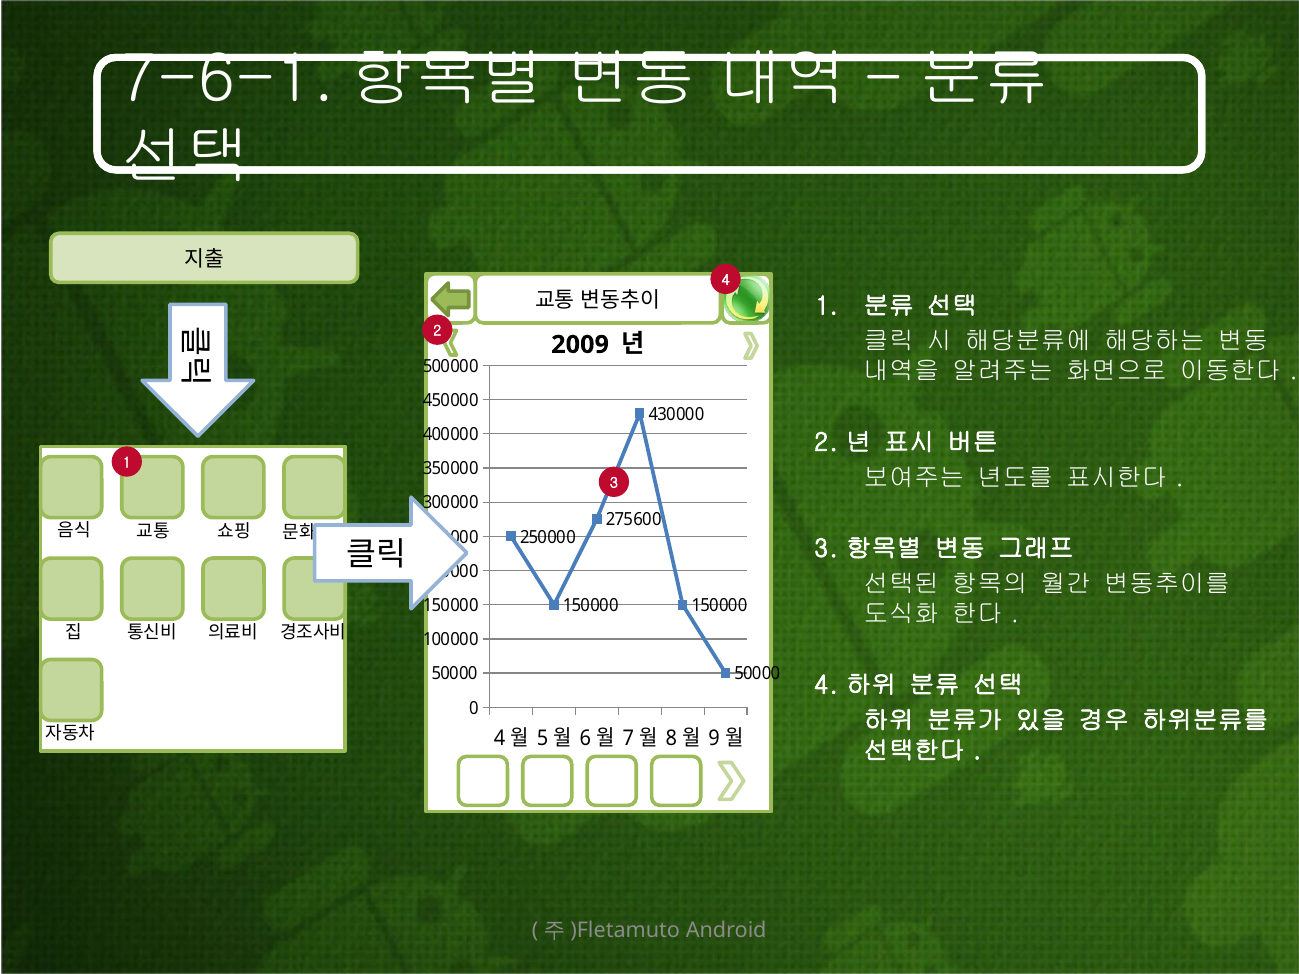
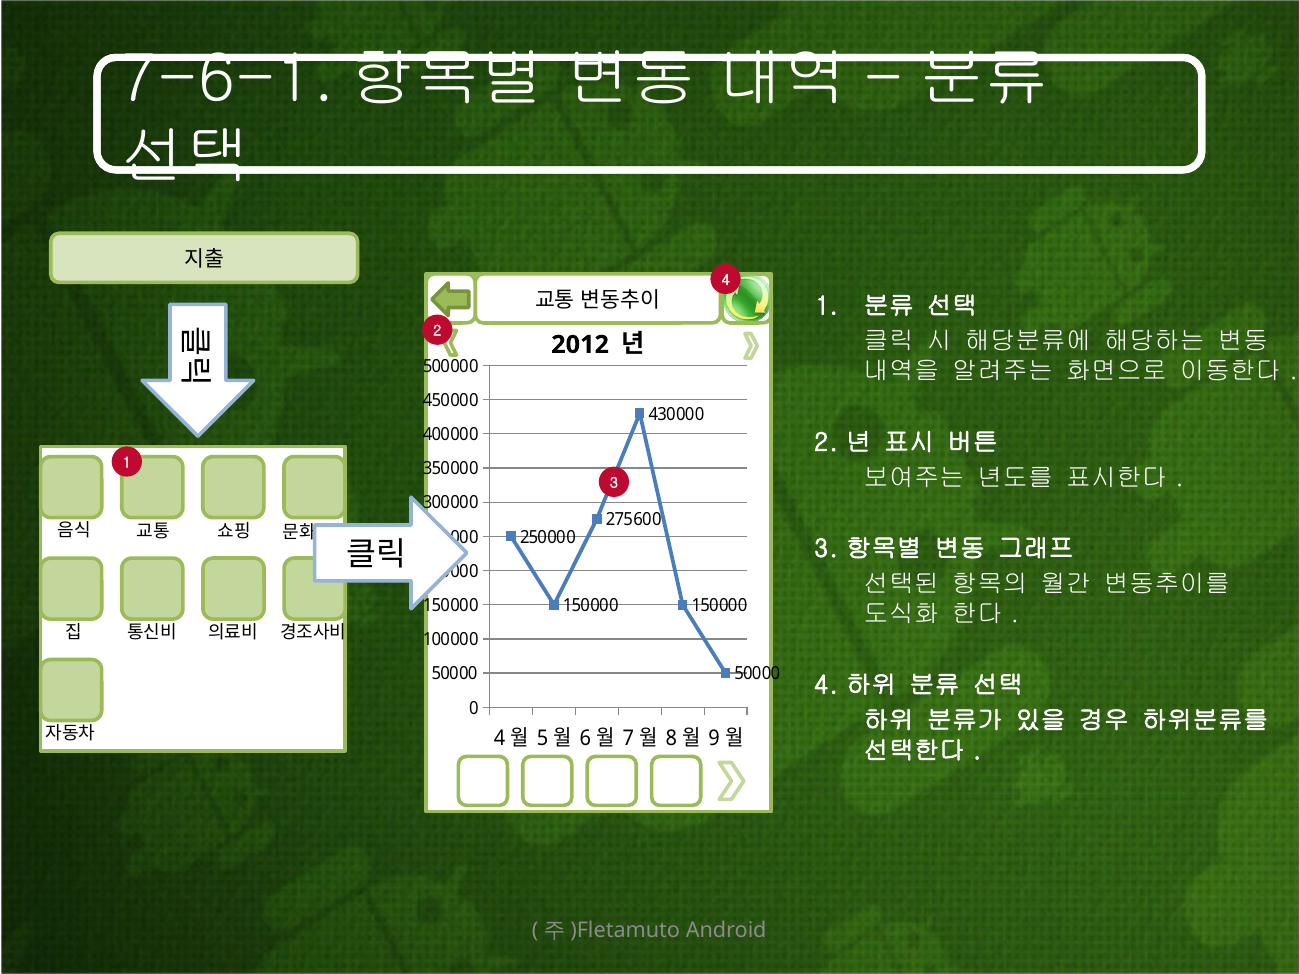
2009: 2009 -> 2012 (580, 345)
